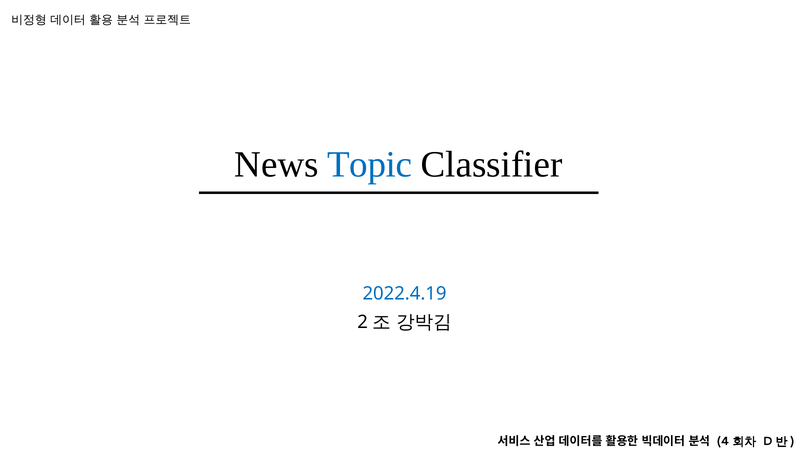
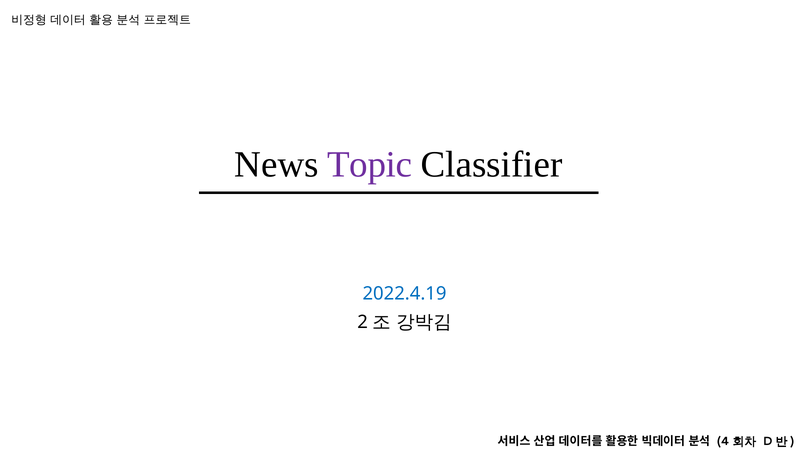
Topic colour: blue -> purple (370, 165)
